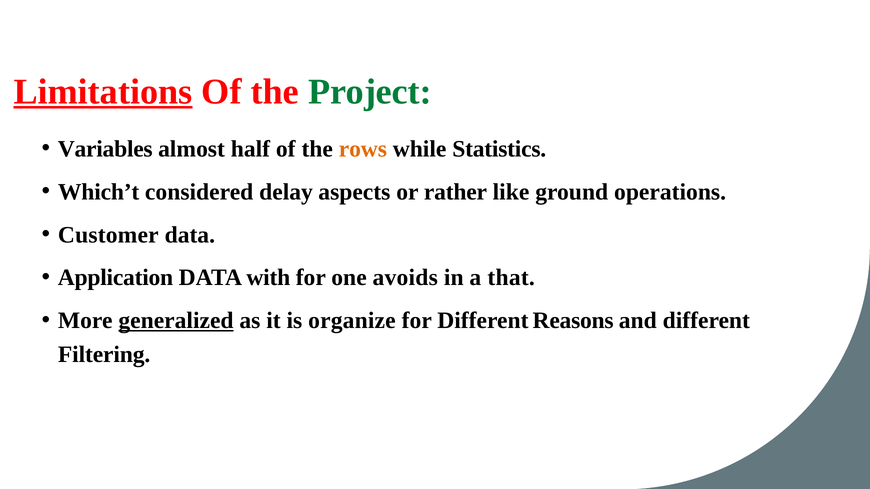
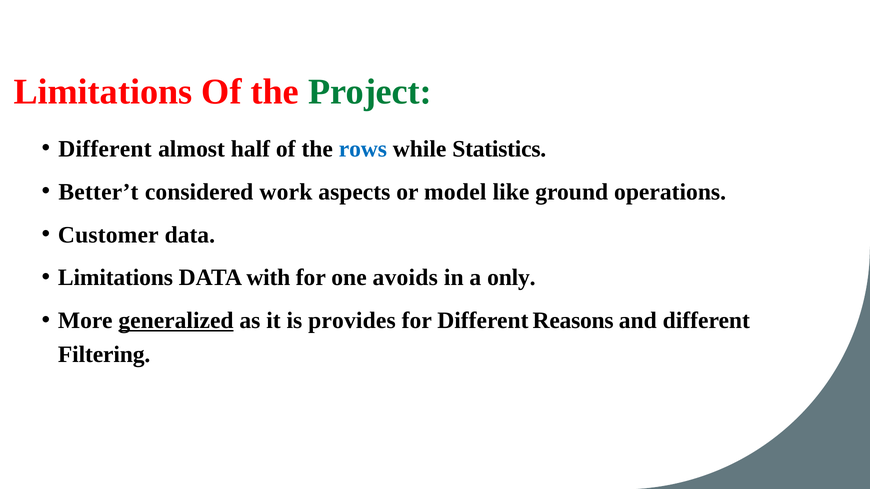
Limitations underline: present -> none (103, 92)
Variables: Variables -> Different (105, 149)
rows colour: orange -> blue (363, 149)
Which’t: Which’t -> Better’t (98, 192)
delay: delay -> work (286, 192)
rather: rather -> model (455, 192)
Application: Application -> Limitations (115, 278)
that: that -> only (511, 278)
organize: organize -> provides (352, 321)
